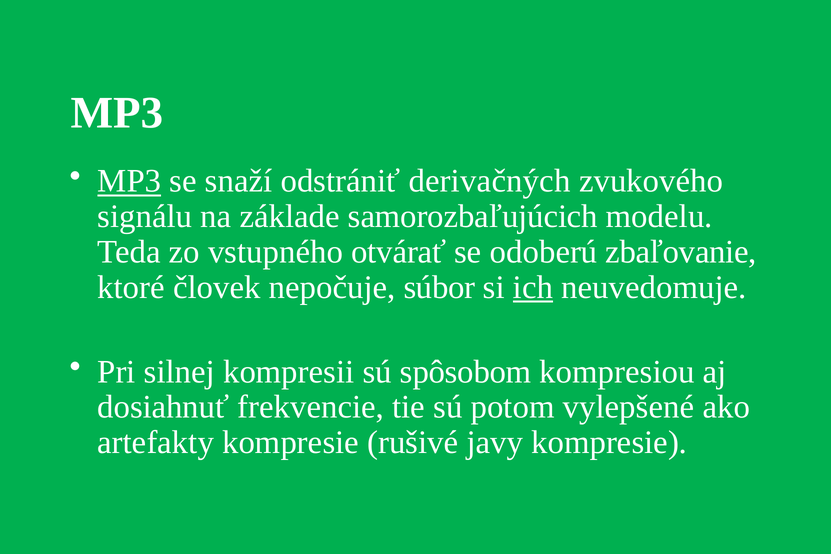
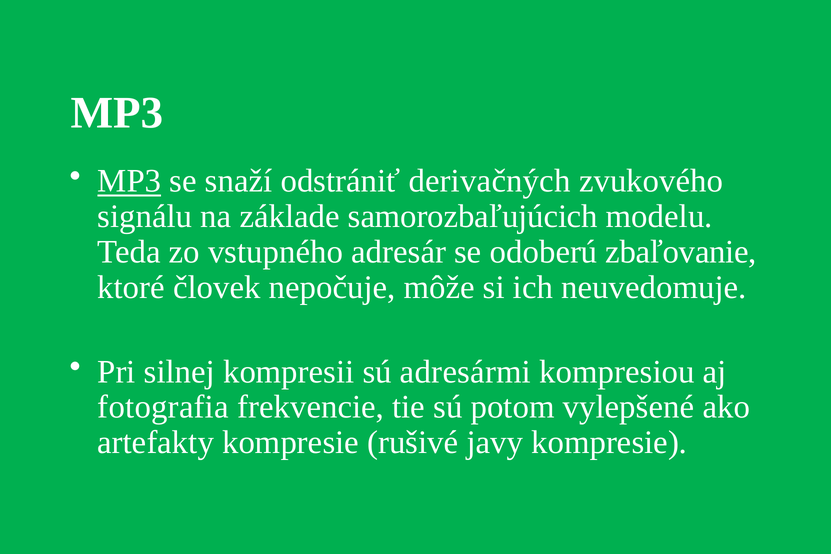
otvárať: otvárať -> adresár (399, 252)
súbor: súbor -> môže (439, 288)
ich underline: present -> none (533, 288)
spôsobom: spôsobom -> adresármi (466, 372)
dosiahnuť: dosiahnuť -> fotografia (163, 407)
